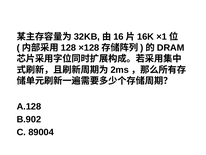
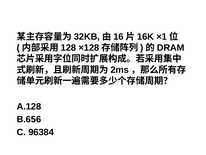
B.902: B.902 -> B.656 (29, 119)
89004: 89004 -> 96384 (41, 132)
